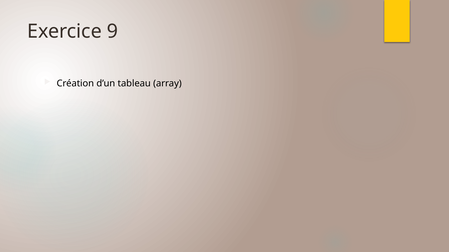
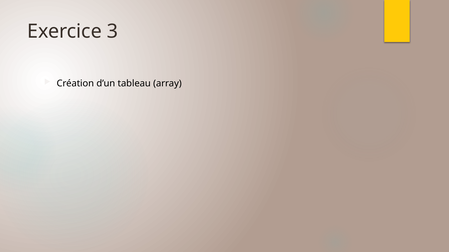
9: 9 -> 3 (113, 32)
